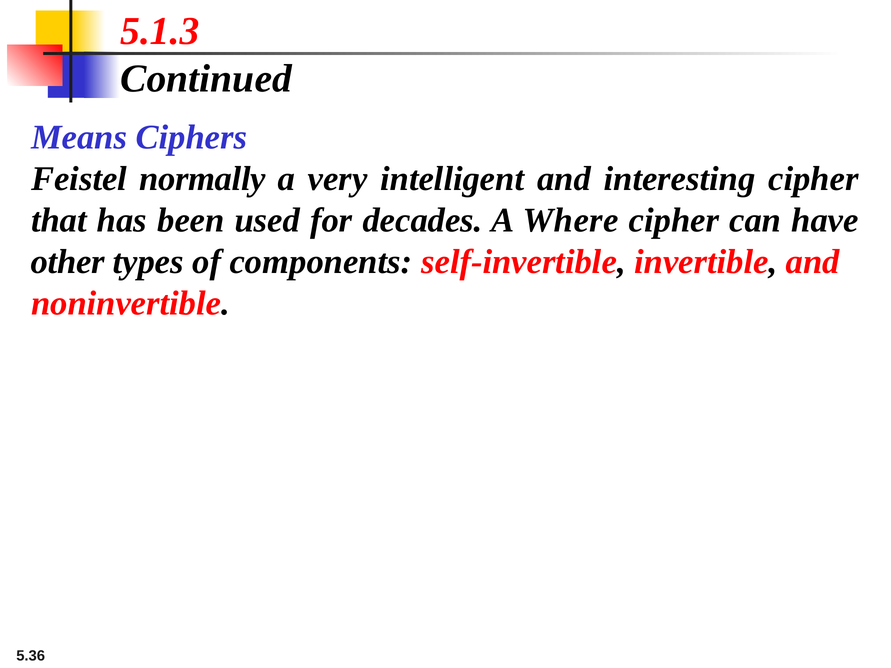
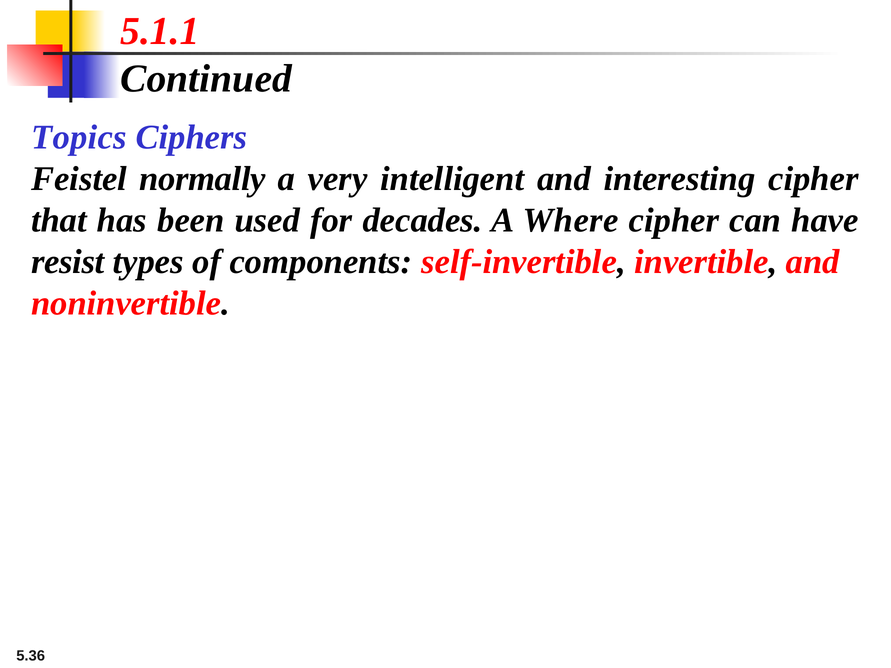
5.1.3: 5.1.3 -> 5.1.1 (160, 31)
Means: Means -> Topics (79, 137)
other: other -> resist (68, 262)
